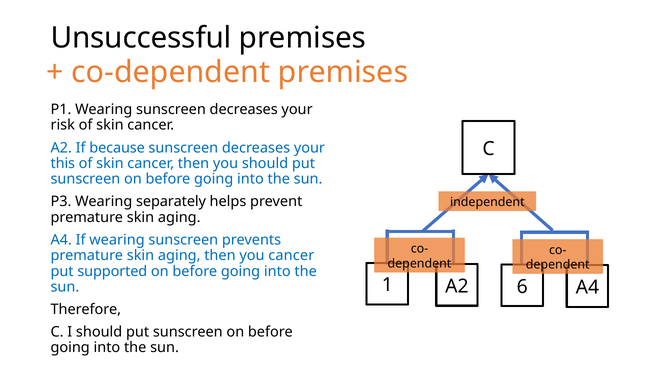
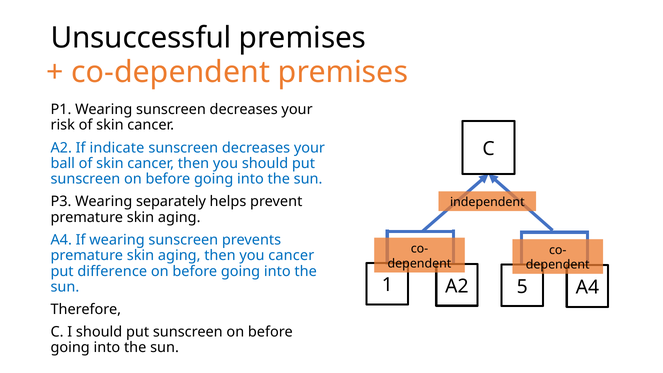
because: because -> indicate (117, 148)
this: this -> ball (63, 163)
supported: supported -> difference (112, 271)
6: 6 -> 5 (522, 287)
